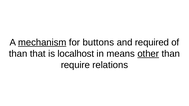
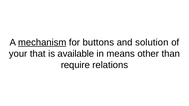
required: required -> solution (152, 42)
than: than -> your (18, 54)
localhost: localhost -> available (76, 54)
other underline: present -> none (148, 54)
